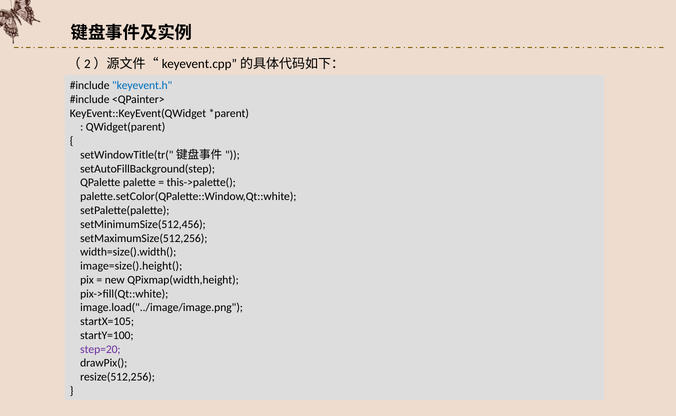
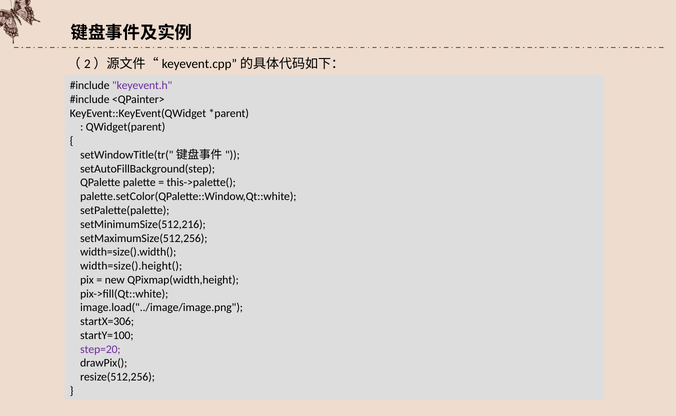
keyevent.h colour: blue -> purple (142, 85)
setMinimumSize(512,456: setMinimumSize(512,456 -> setMinimumSize(512,216 (143, 224)
image=size().height(: image=size().height( -> width=size().height( (131, 266)
startX=105: startX=105 -> startX=306 (107, 321)
